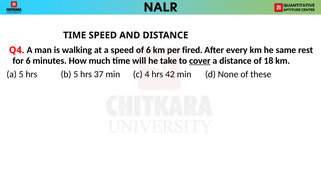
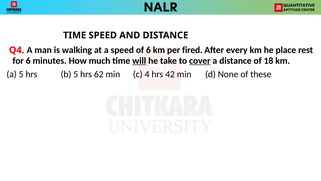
same: same -> place (286, 50)
will underline: none -> present (139, 61)
37: 37 -> 62 (99, 74)
